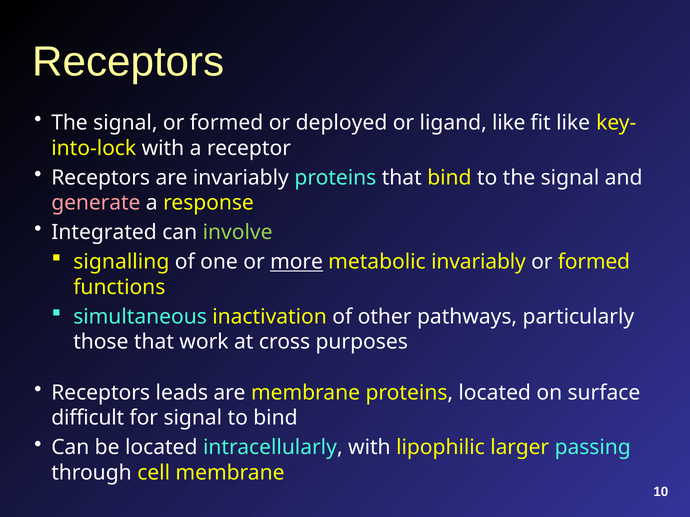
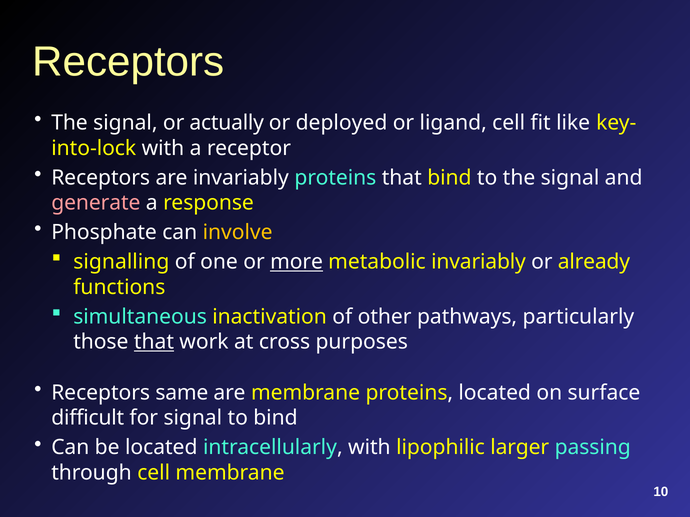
signal or formed: formed -> actually (227, 123)
ligand like: like -> cell (509, 123)
Integrated: Integrated -> Phosphate (104, 233)
involve colour: light green -> yellow (238, 233)
formed: formed -> already (594, 262)
that underline: none -> present (154, 342)
leads: leads -> same (182, 393)
